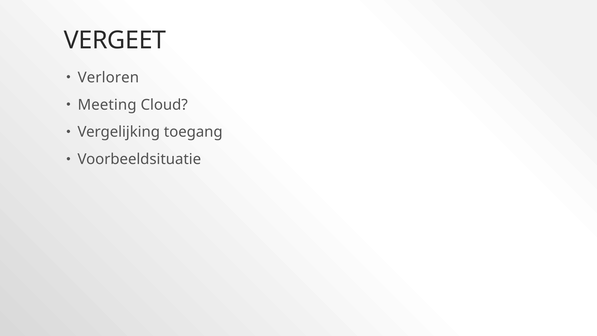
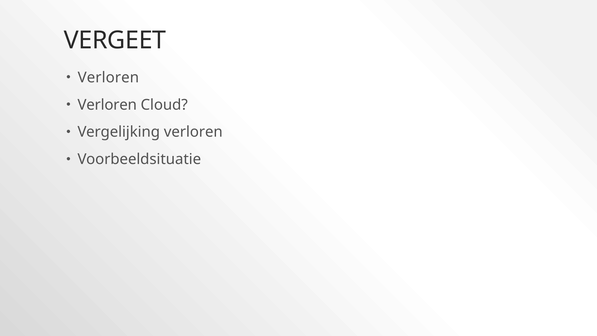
Meeting: Meeting -> Verloren (107, 105)
Vergelijking toegang: toegang -> verloren (193, 132)
